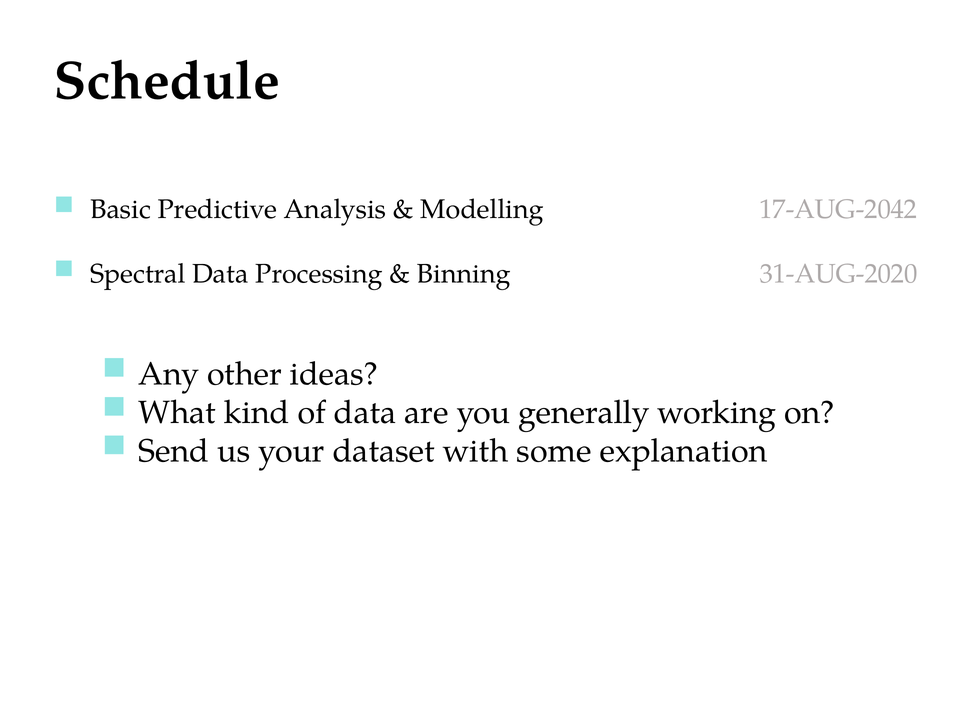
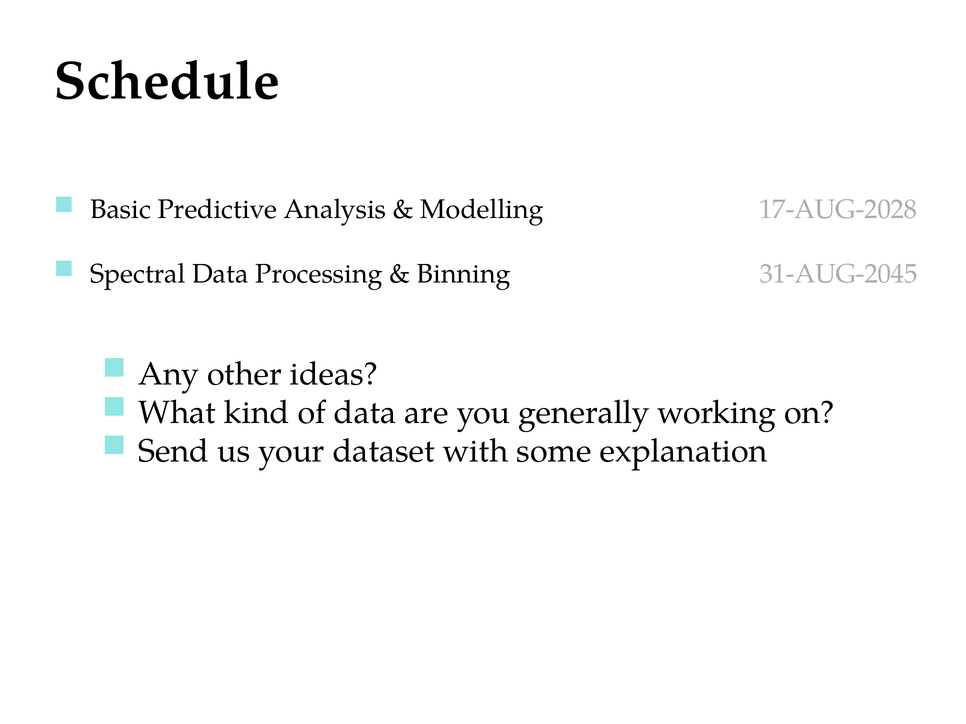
17-AUG-2042: 17-AUG-2042 -> 17-AUG-2028 (838, 210)
31-AUG-2020: 31-AUG-2020 -> 31-AUG-2045 (839, 274)
